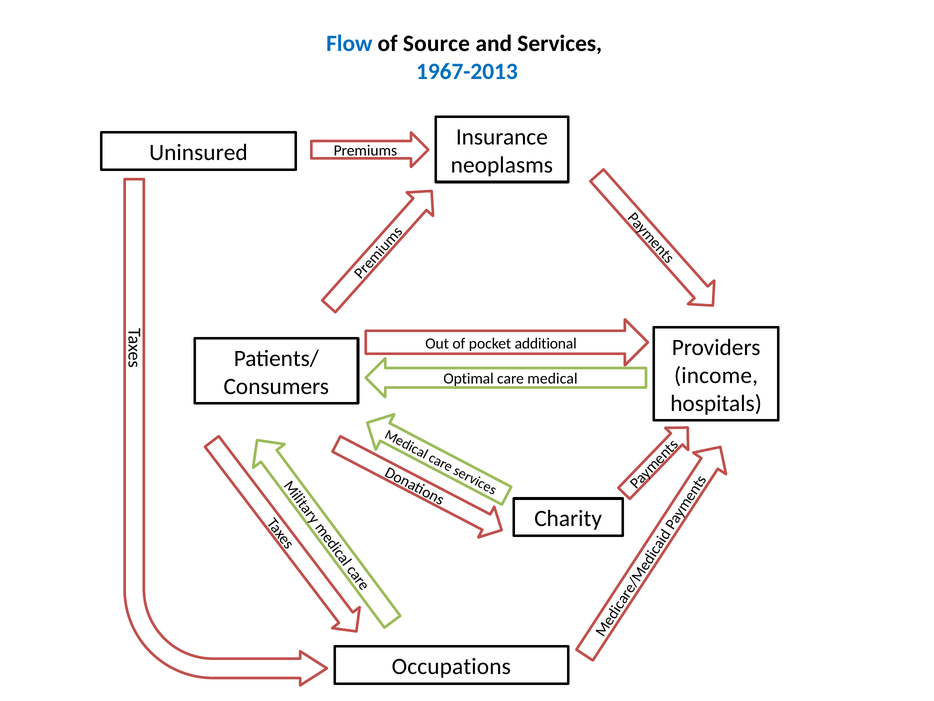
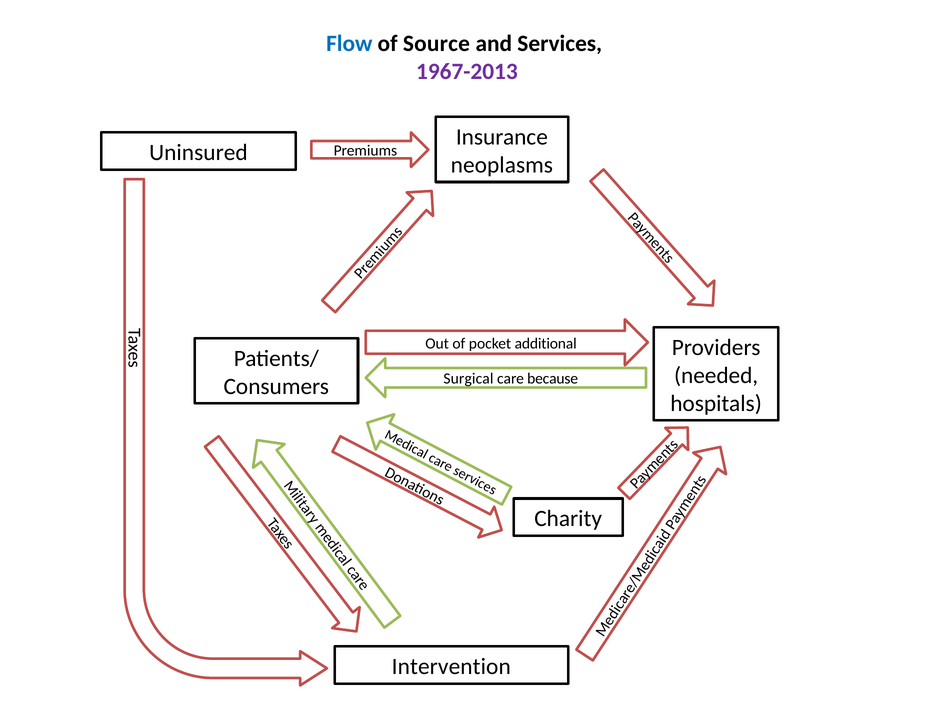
1967-2013 colour: blue -> purple (467, 72)
income: income -> needed (716, 375)
Optimal: Optimal -> Surgical (468, 379)
medical: medical -> because (553, 379)
Occupations: Occupations -> Intervention (451, 666)
